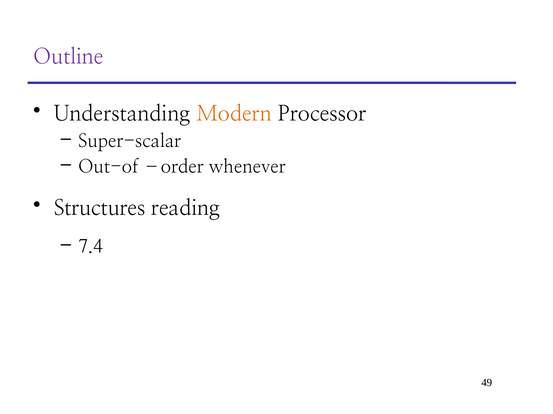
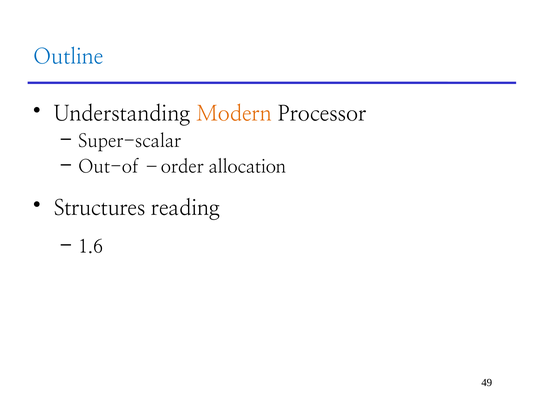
Outline colour: purple -> blue (68, 57)
whenever: whenever -> allocation (248, 167)
7.4: 7.4 -> 1.6 (91, 247)
